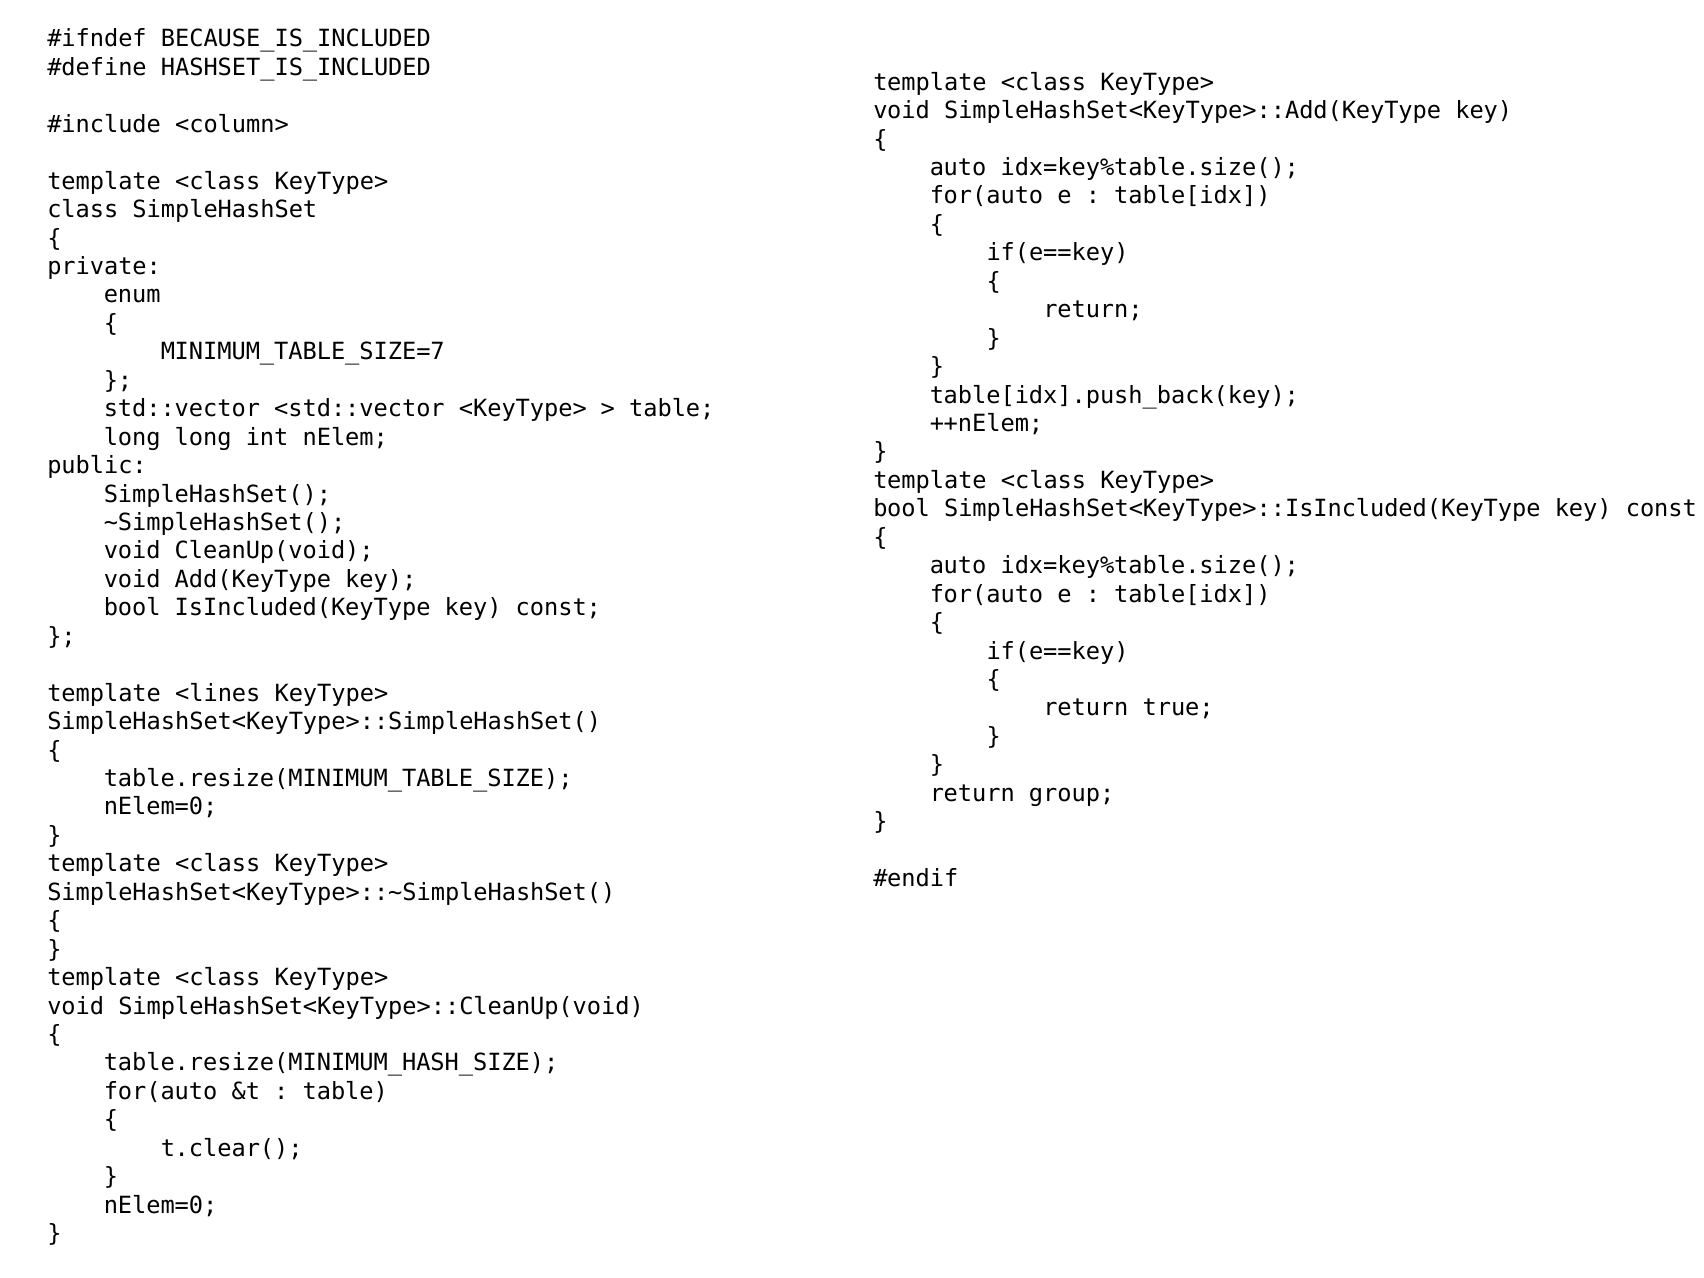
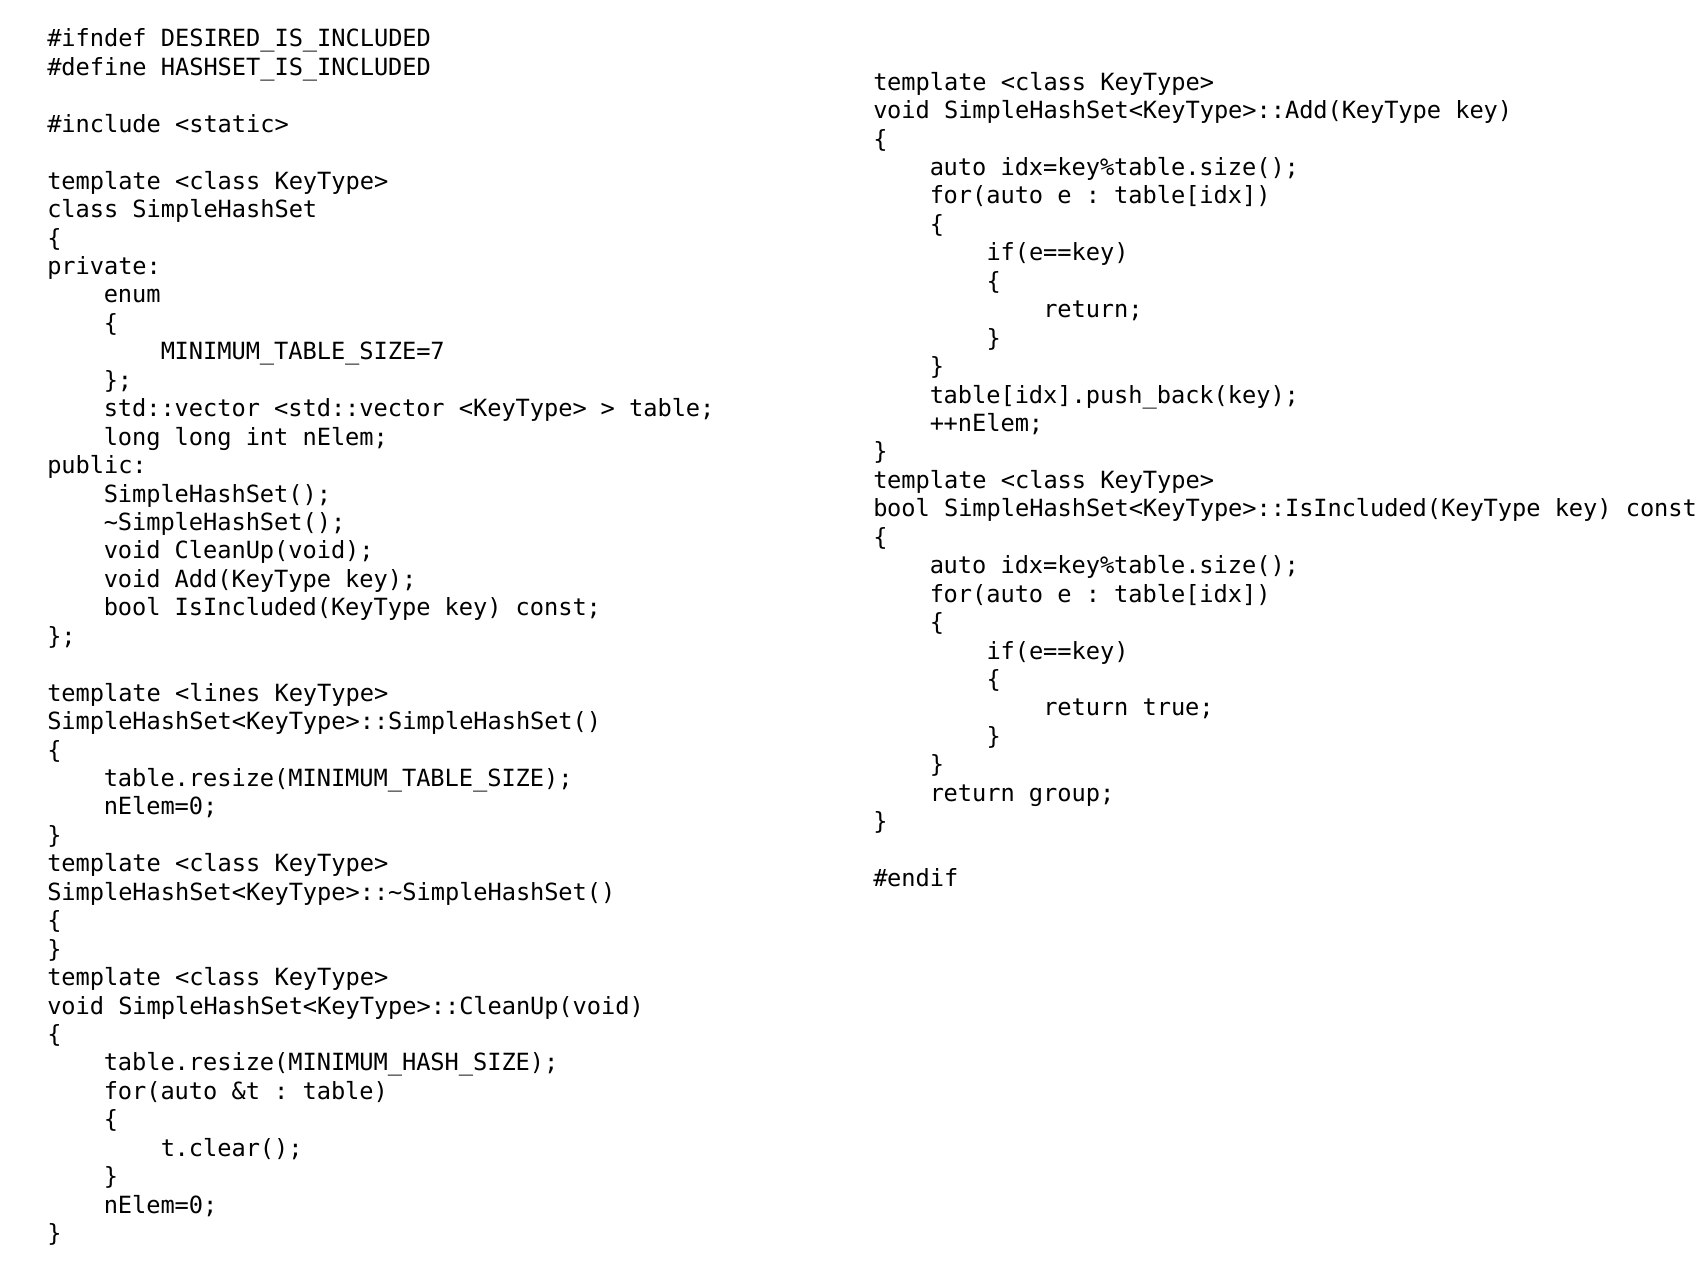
BECAUSE_IS_INCLUDED: BECAUSE_IS_INCLUDED -> DESIRED_IS_INCLUDED (296, 39)
<column>: <column> -> <static> (232, 124)
